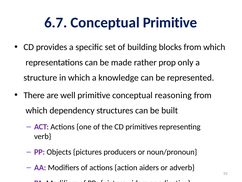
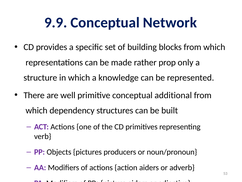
6.7: 6.7 -> 9.9 (56, 22)
Conceptual Primitive: Primitive -> Network (170, 22)
reasoning: reasoning -> additional (173, 95)
